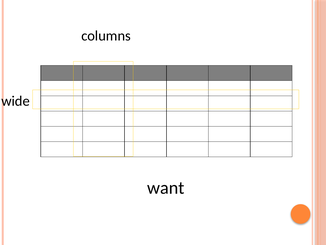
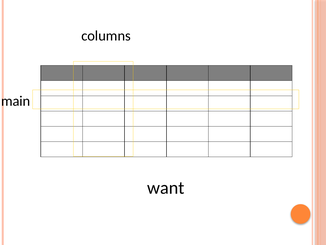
wide: wide -> main (16, 101)
